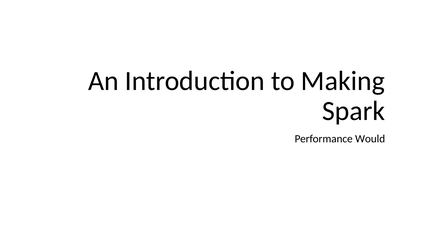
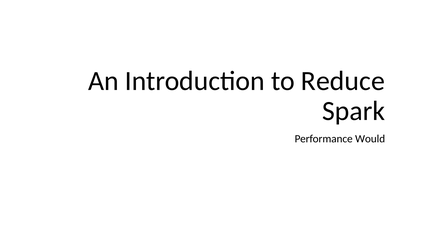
Making: Making -> Reduce (343, 81)
